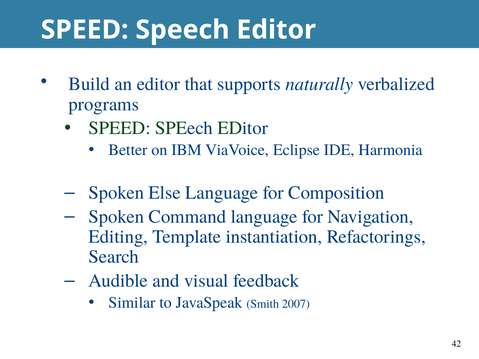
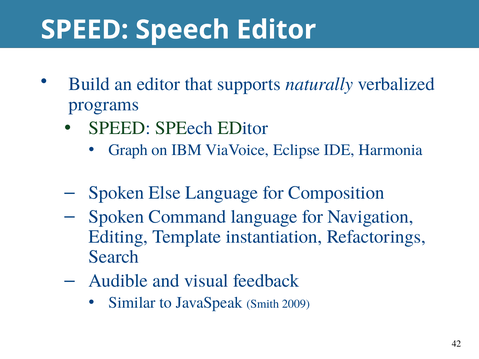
Better: Better -> Graph (128, 150)
2007: 2007 -> 2009 (296, 304)
